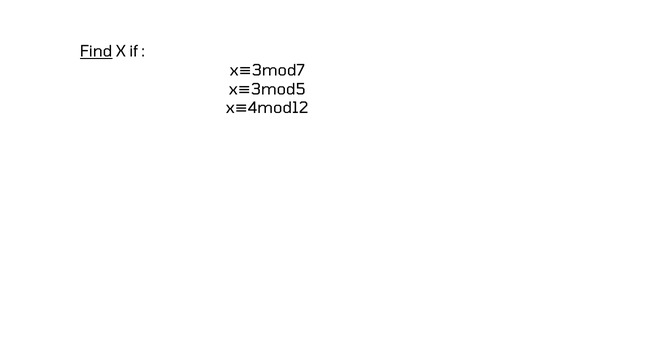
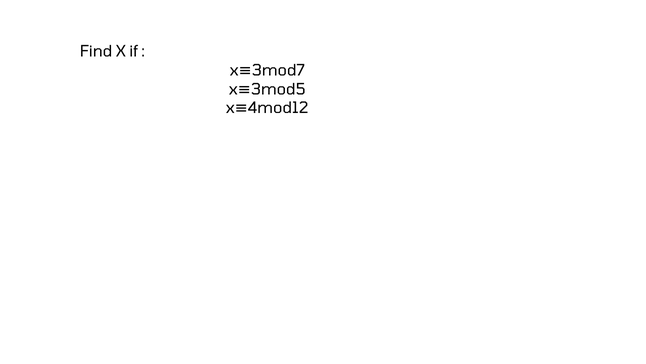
Find underline: present -> none (96, 51)
